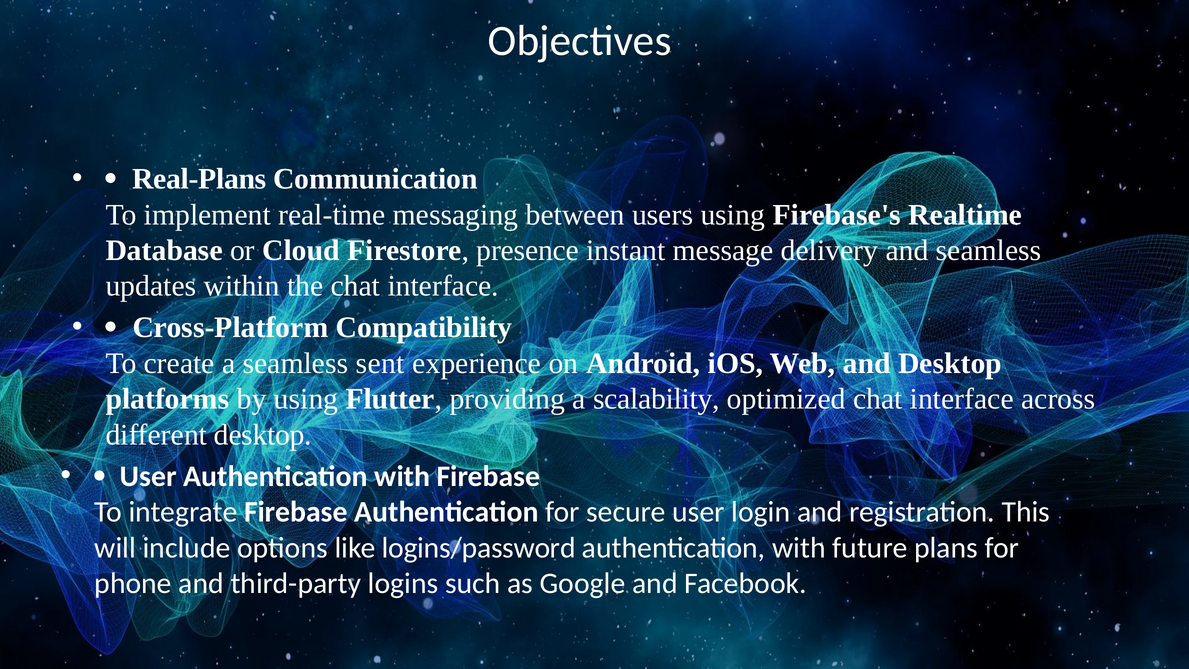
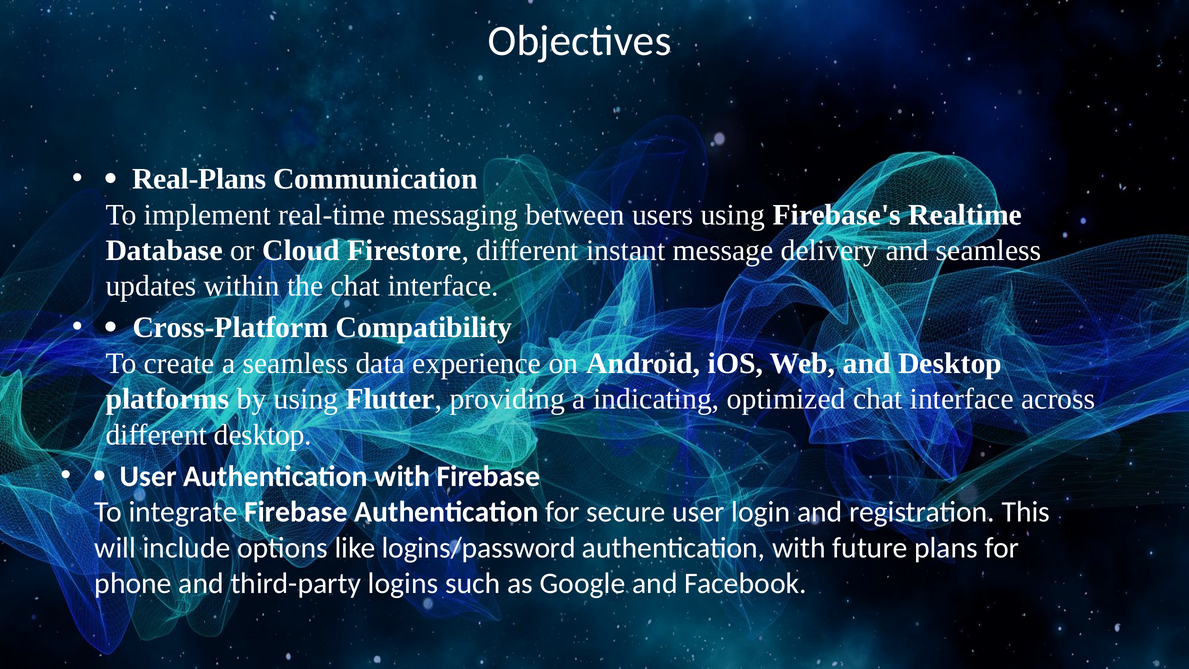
Firestore presence: presence -> different (528, 250)
sent: sent -> data (380, 363)
scalability: scalability -> indicating (656, 399)
